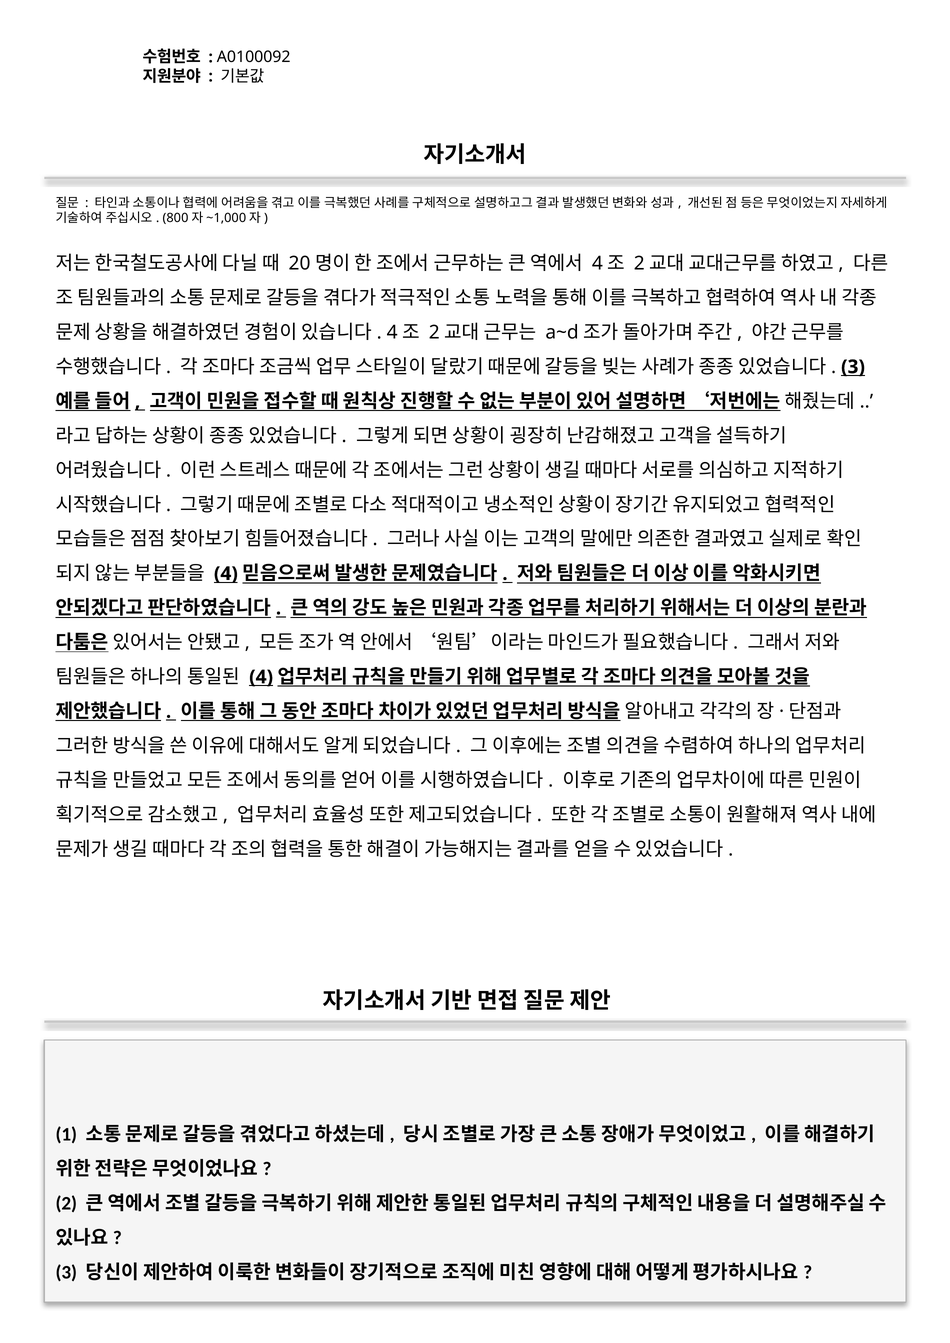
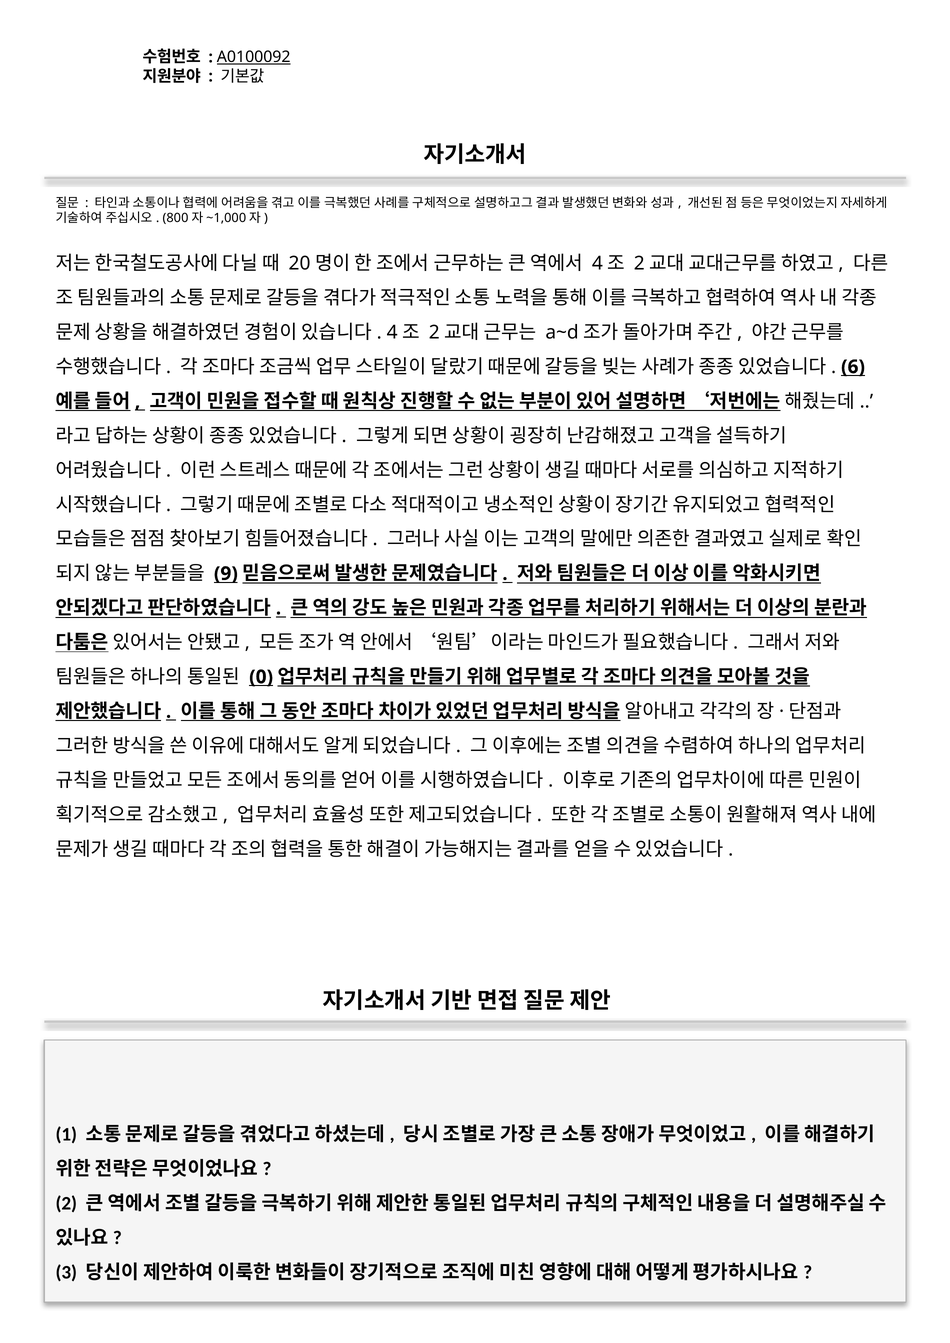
A0100092 underline: none -> present (254, 57)
3: 3 -> 6 (853, 367)
4: 4 -> 9 (226, 574)
4: 4 -> 0 (261, 677)
